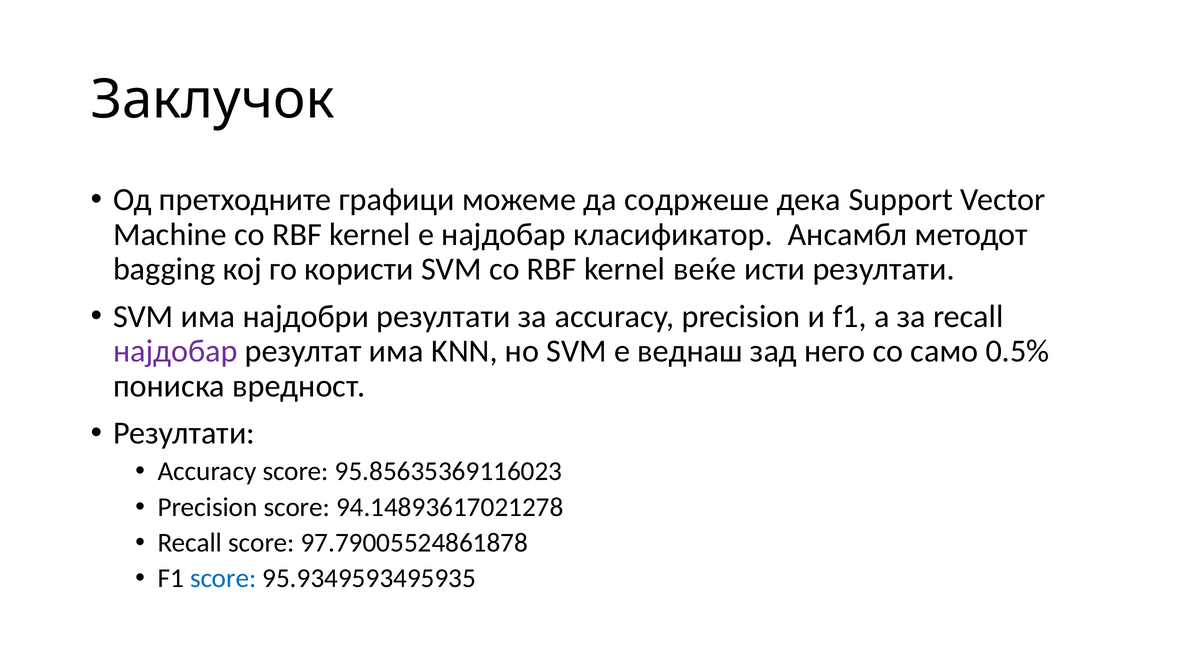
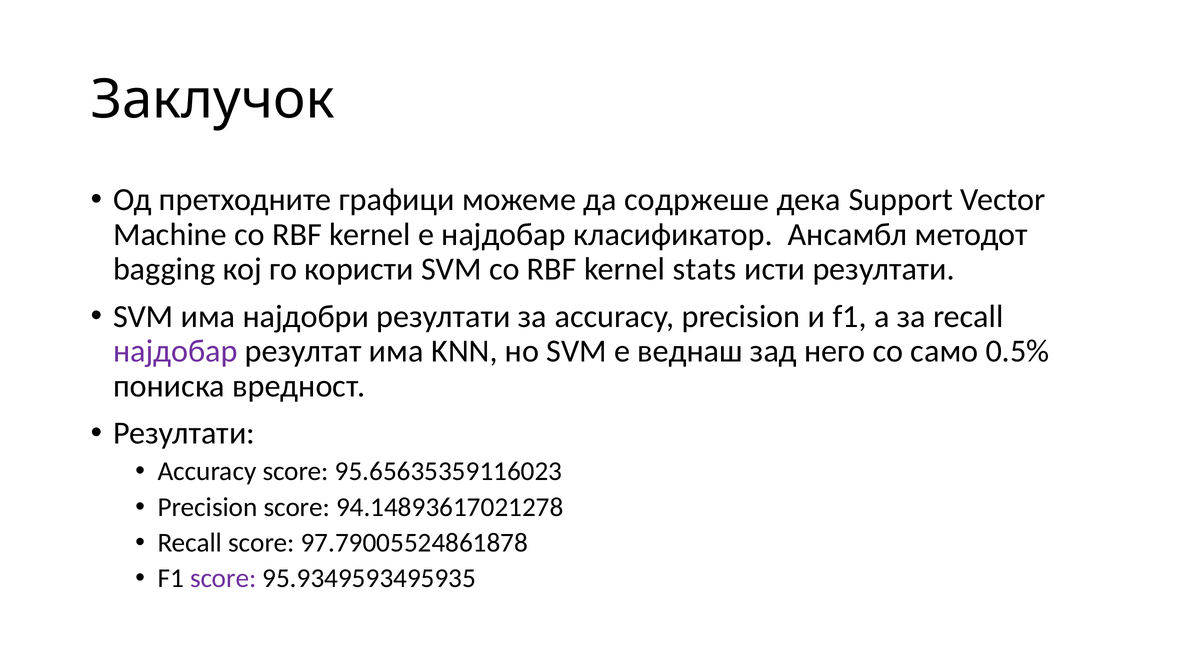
веќе: веќе -> stats (705, 269)
95.85635369116023: 95.85635369116023 -> 95.65635359116023 (449, 472)
score colour: blue -> purple (223, 579)
